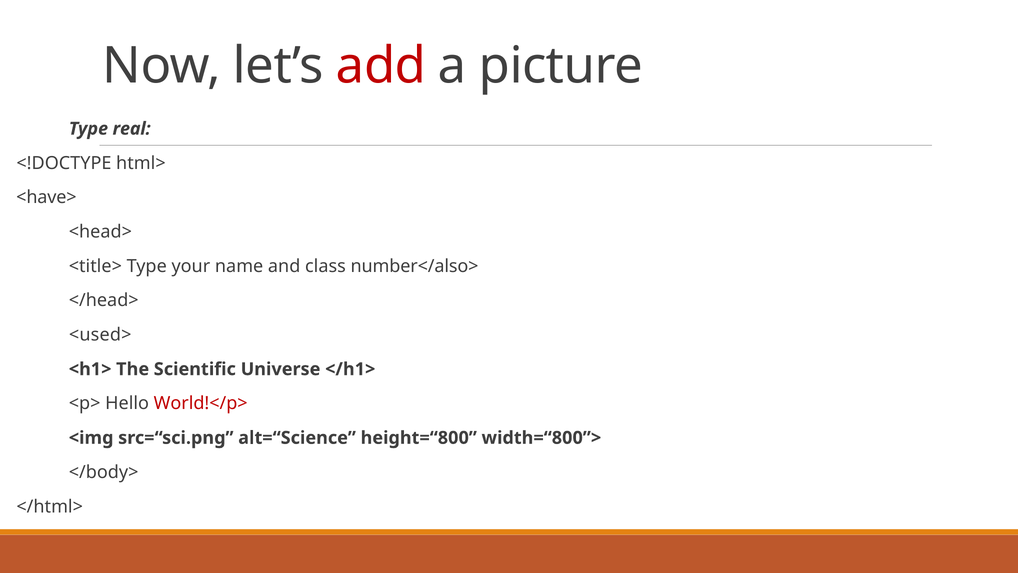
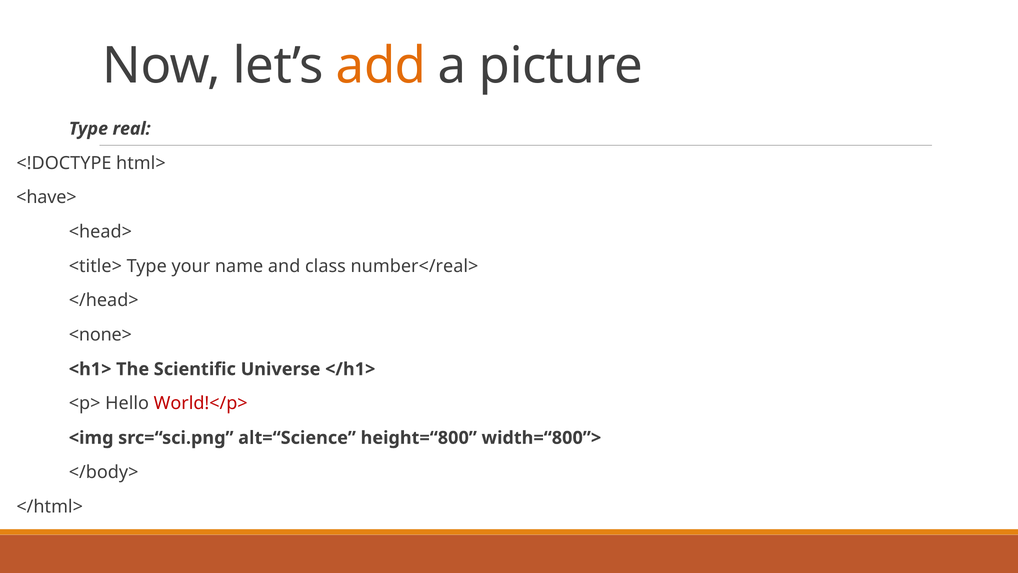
add colour: red -> orange (381, 66)
number</also>: number</also> -> number</real> (414, 266)
<used>: <used> -> <none> (100, 335)
